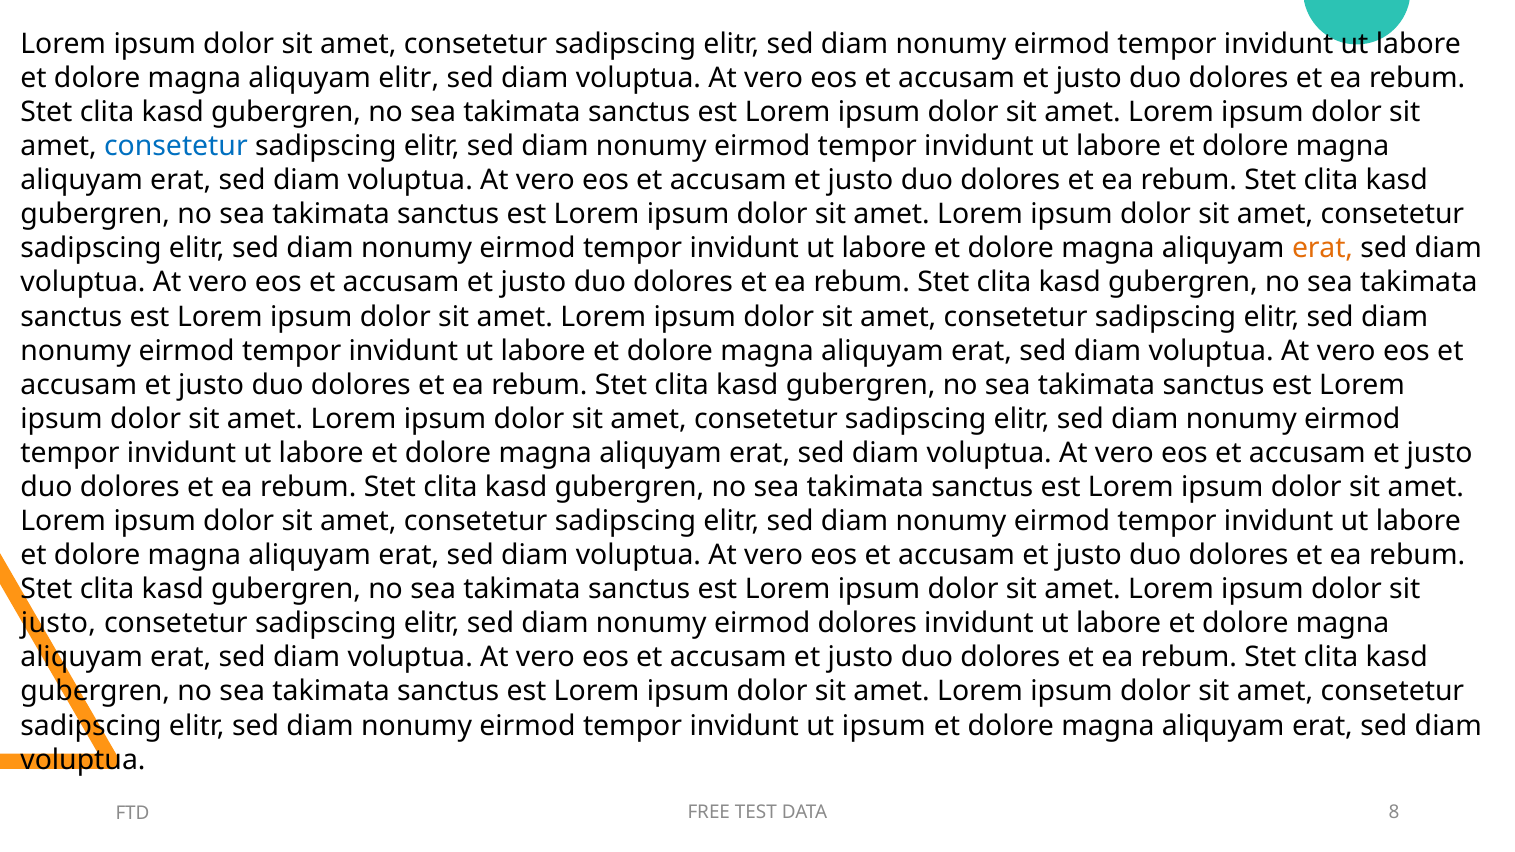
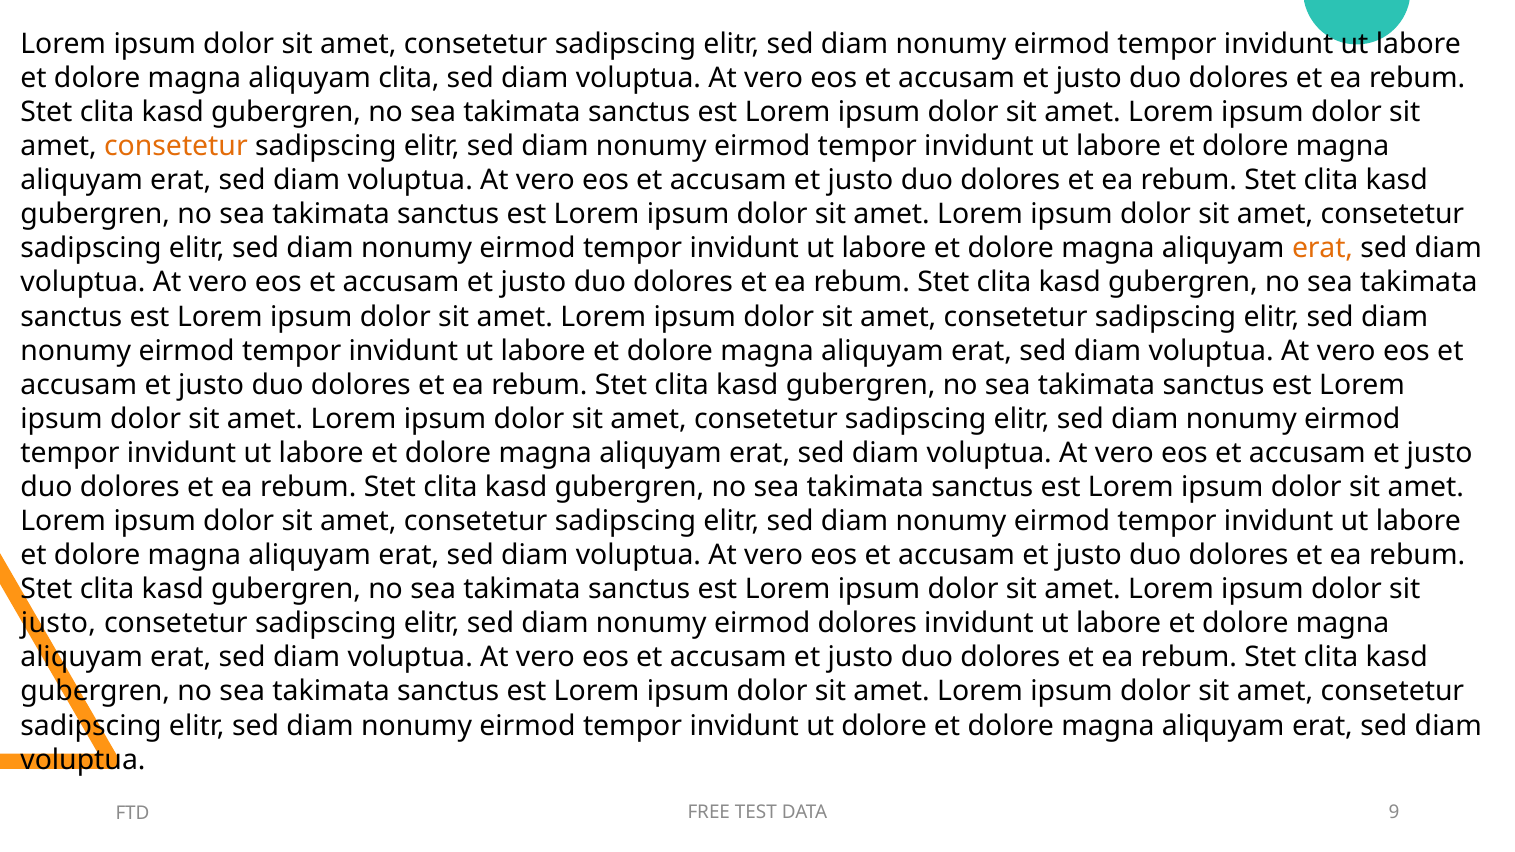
aliquyam elitr: elitr -> clita (409, 78)
consetetur colour: blue -> orange (176, 146)
ut ipsum: ipsum -> dolore (884, 726)
8: 8 -> 9 (1394, 812)
